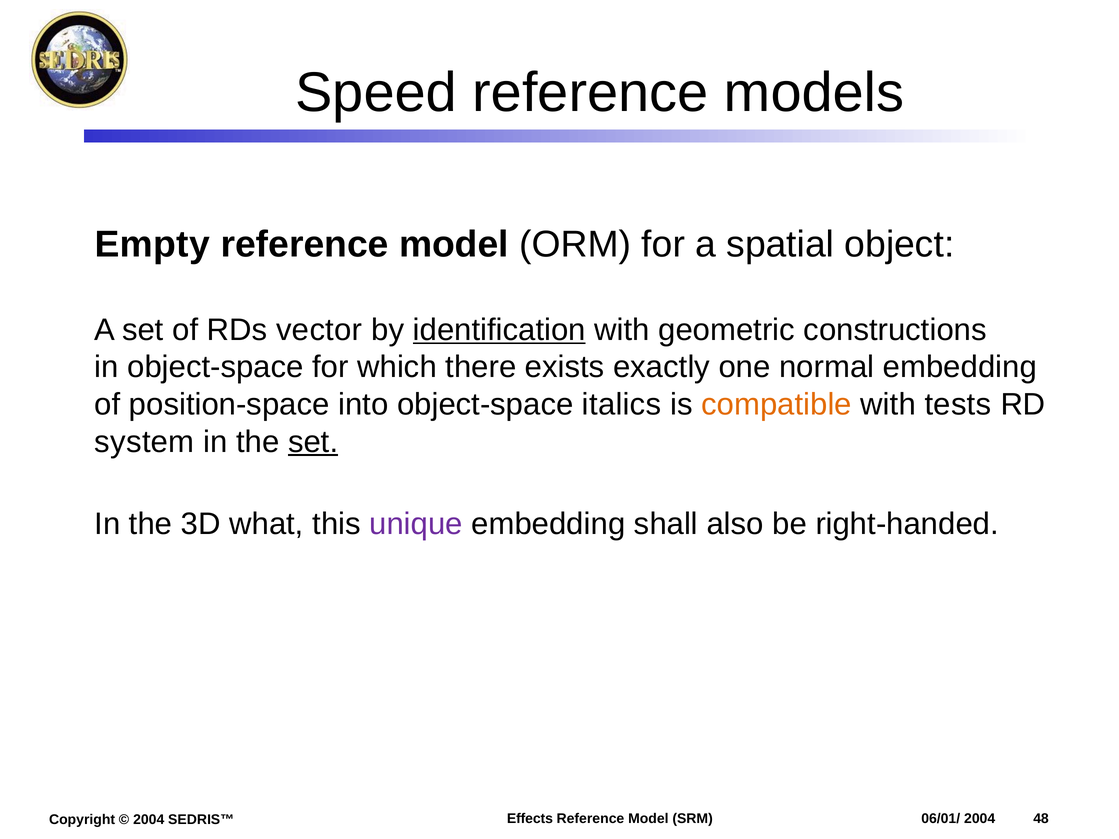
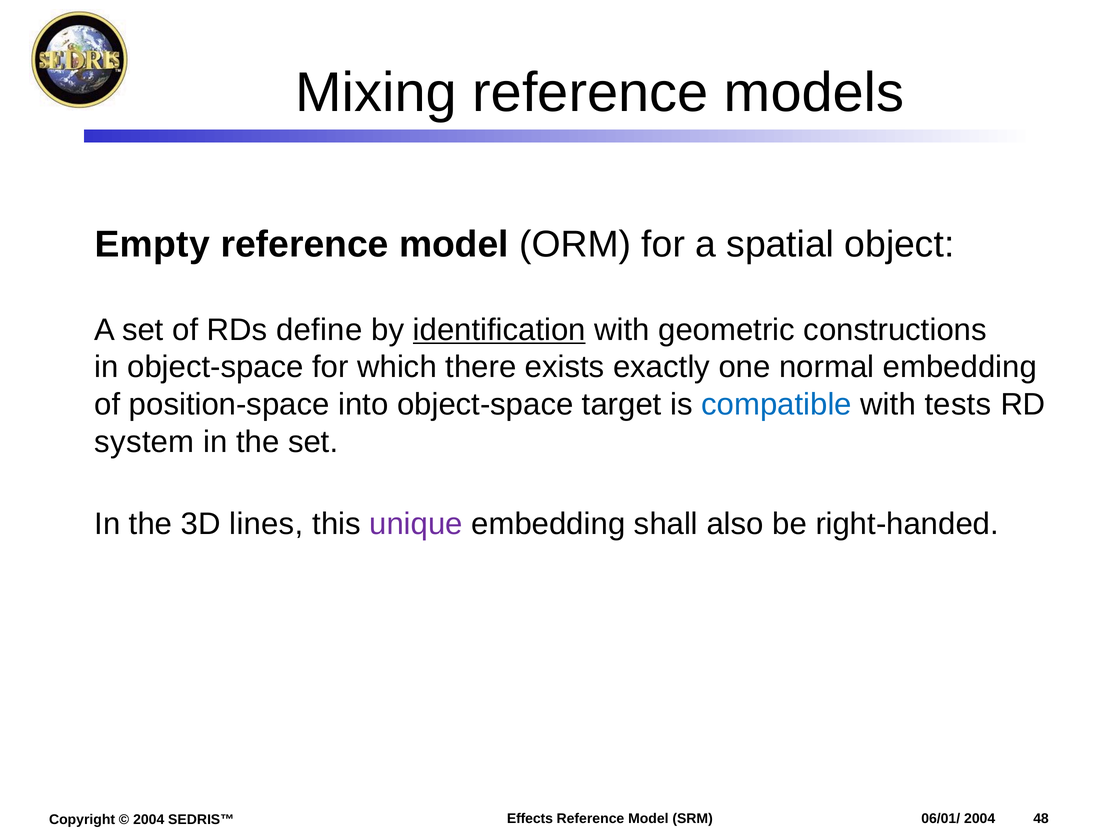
Speed: Speed -> Mixing (376, 93)
vector: vector -> define (319, 330)
italics: italics -> target (622, 405)
compatible colour: orange -> blue (777, 405)
set underline: present -> none (313, 442)
what: what -> lines (266, 524)
